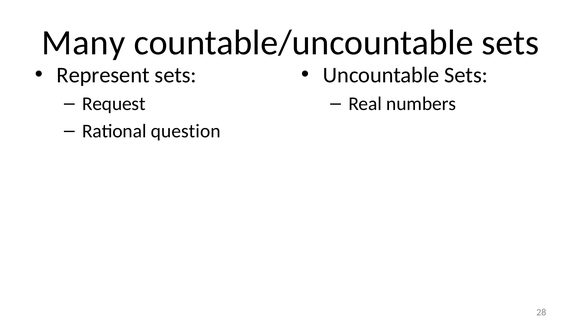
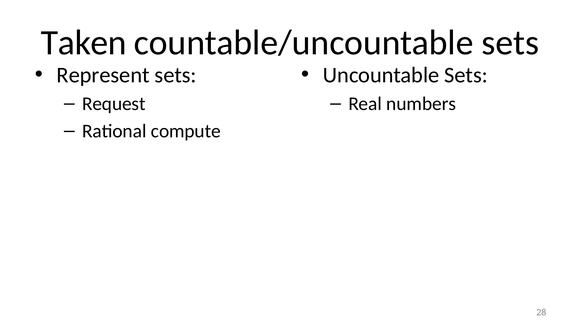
Many: Many -> Taken (84, 43)
question: question -> compute (186, 131)
